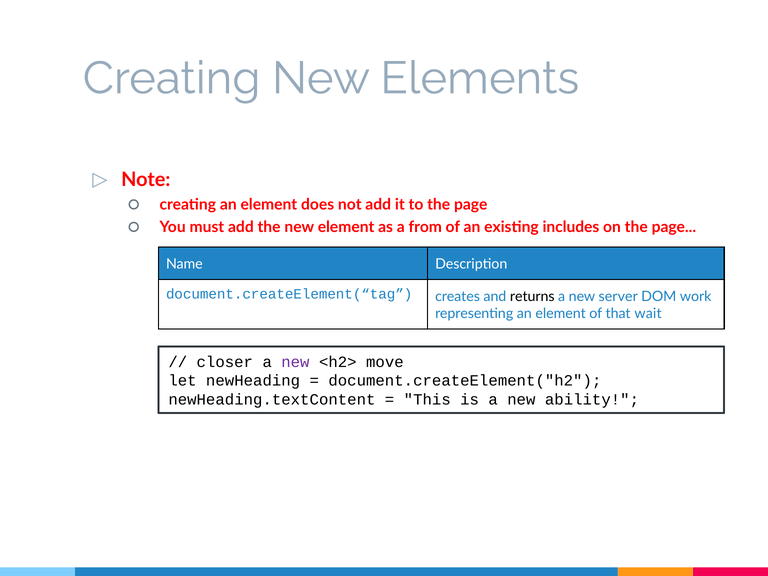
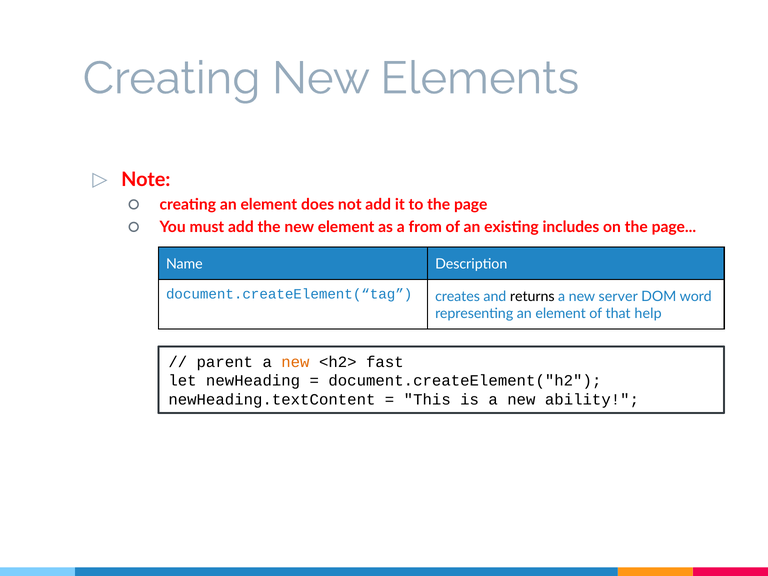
work: work -> word (696, 296)
wait: wait -> help (648, 314)
closer: closer -> parent (225, 362)
new colour: purple -> orange (295, 362)
move: move -> fast (385, 362)
